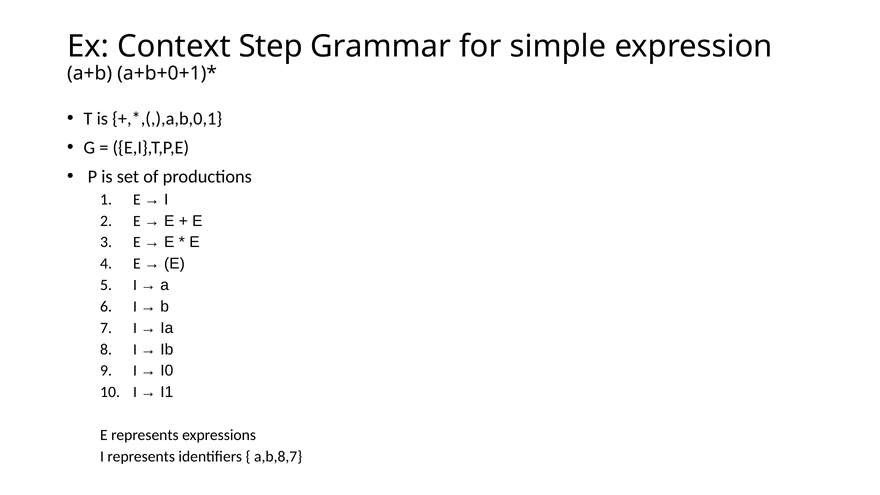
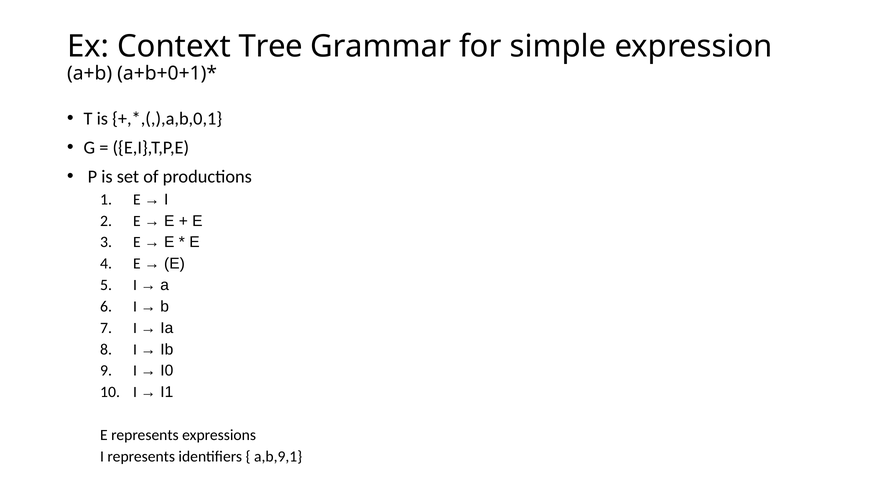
Step: Step -> Tree (271, 46)
a,b,8,7: a,b,8,7 -> a,b,9,1 (278, 456)
